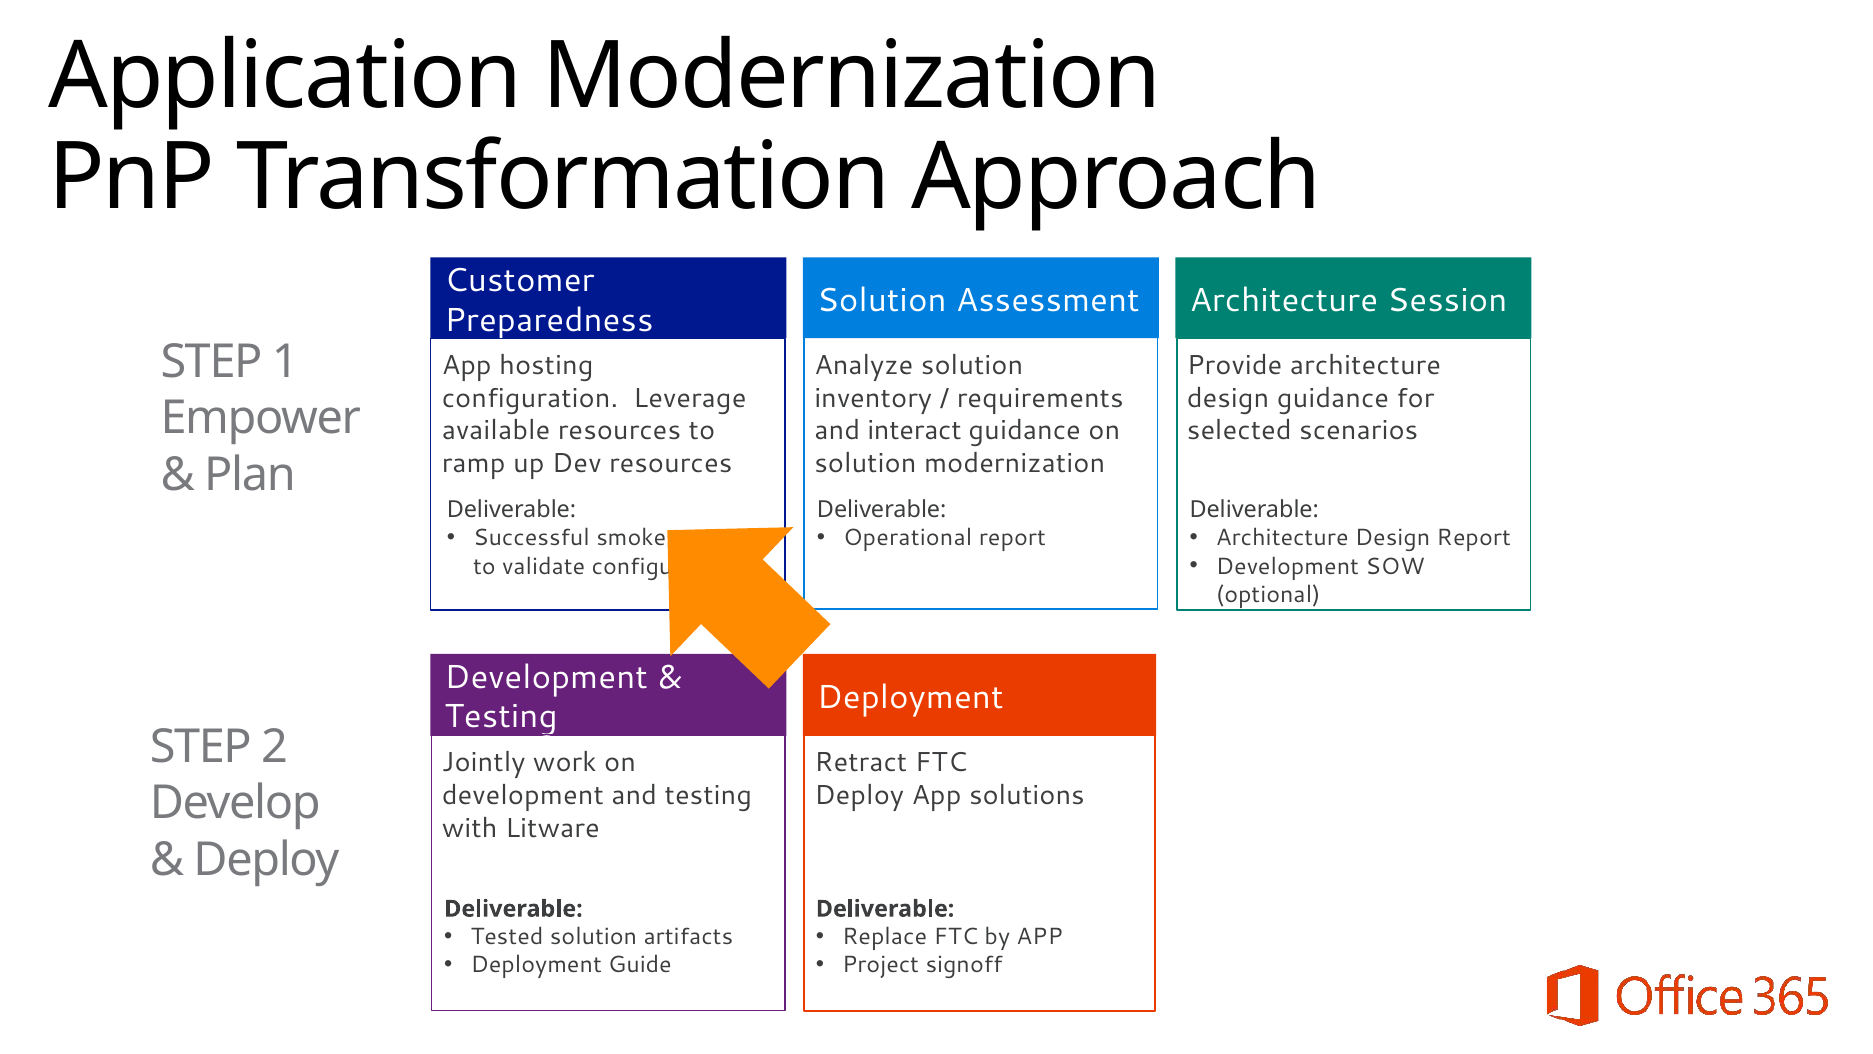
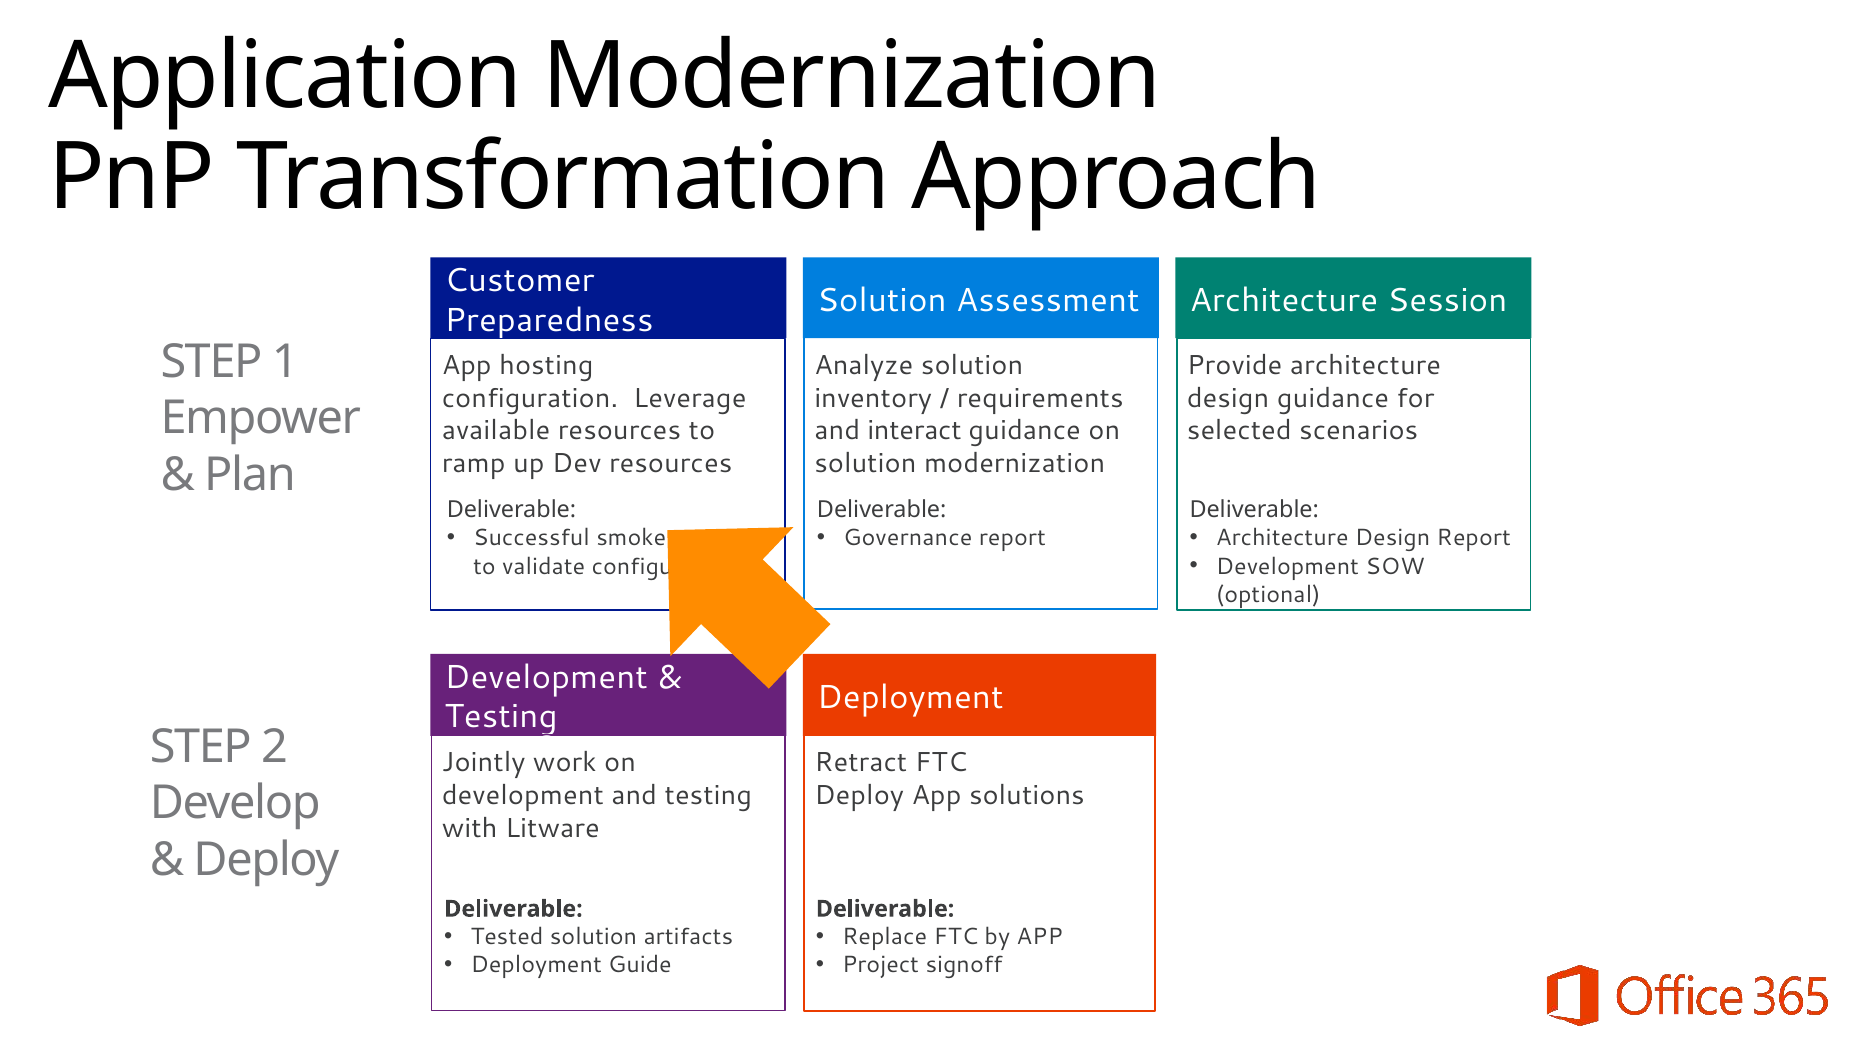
Operational: Operational -> Governance (908, 538)
